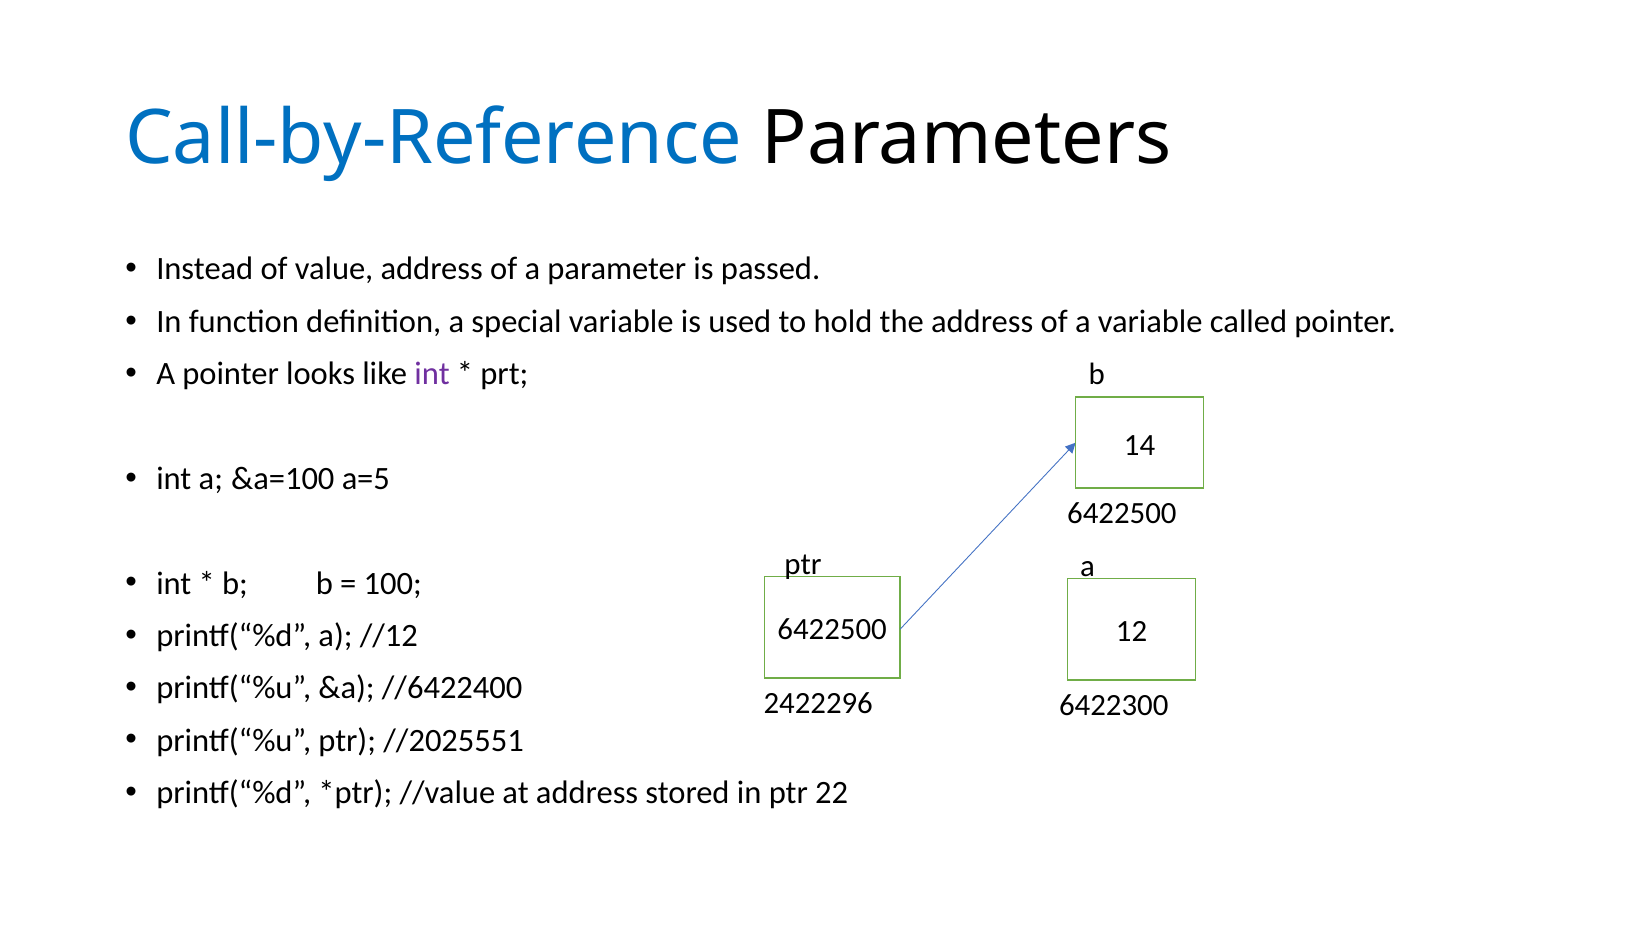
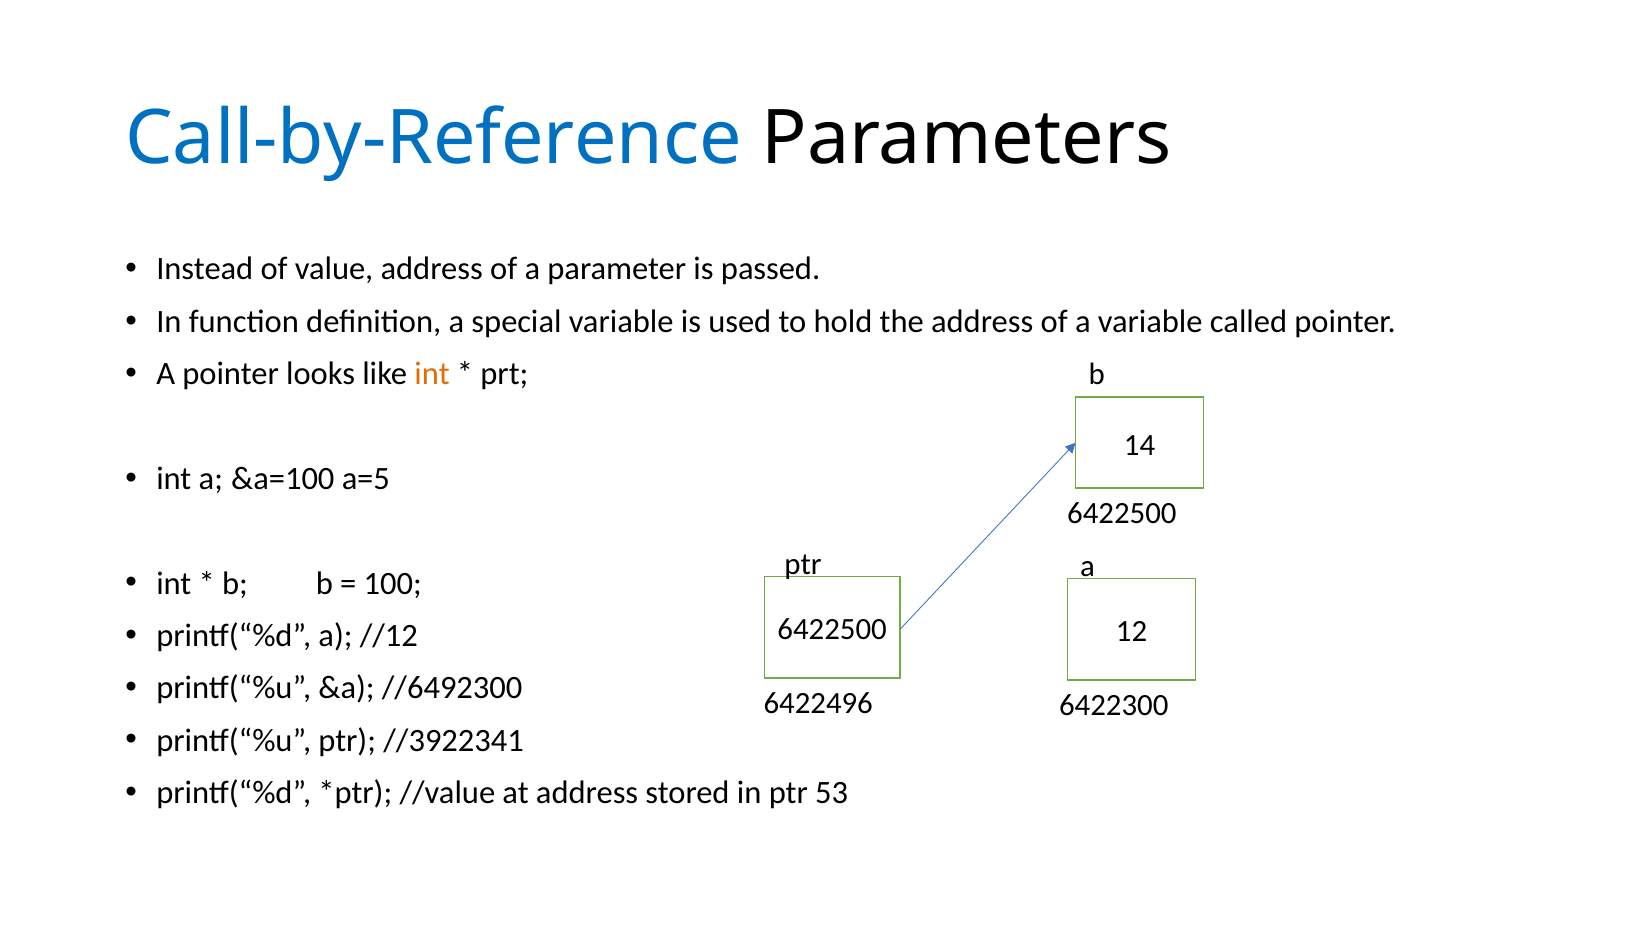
int colour: purple -> orange (432, 374)
//6422400: //6422400 -> //6492300 (452, 688)
2422296: 2422296 -> 6422496 (818, 703)
//2025551: //2025551 -> //3922341 (454, 740)
22: 22 -> 53 (832, 793)
